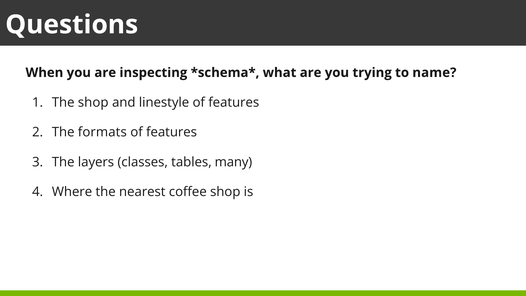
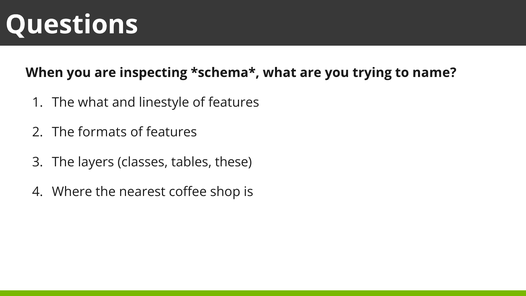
The shop: shop -> what (93, 102)
many: many -> these (233, 162)
